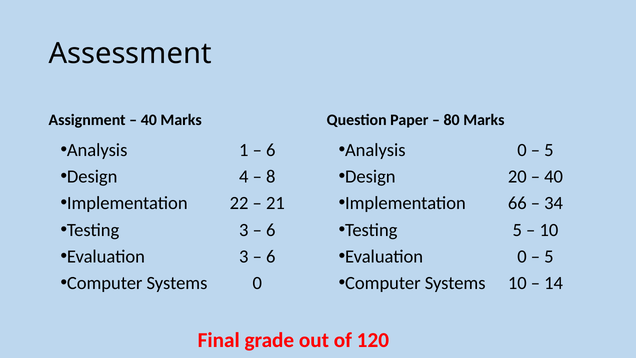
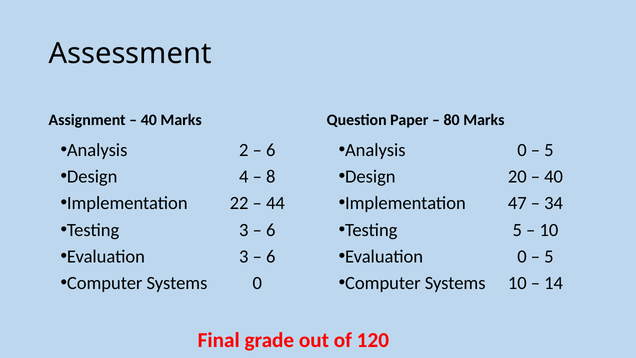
1: 1 -> 2 (244, 150)
21: 21 -> 44 (275, 203)
66: 66 -> 47 (517, 203)
